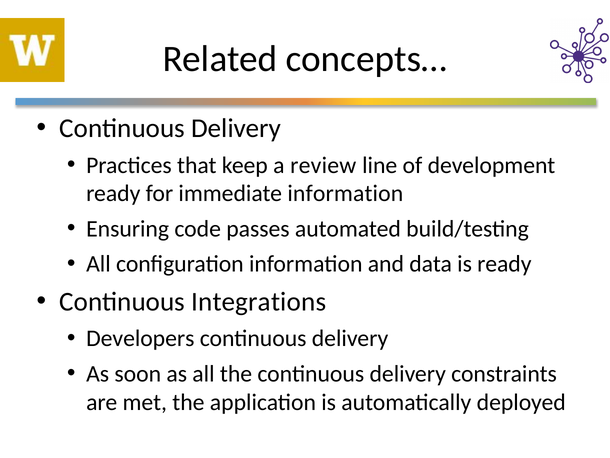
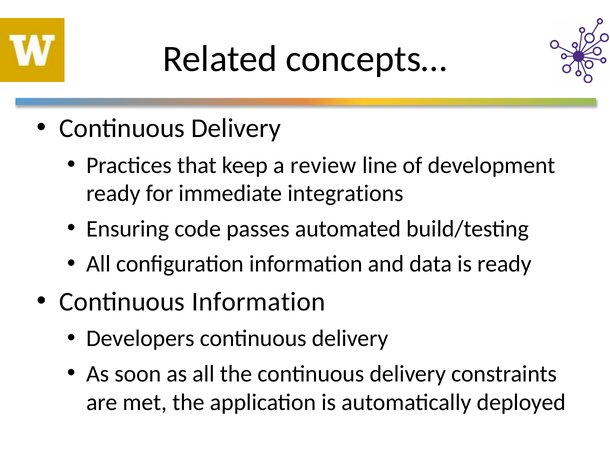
immediate information: information -> integrations (345, 193)
Continuous Integrations: Integrations -> Information (259, 301)
